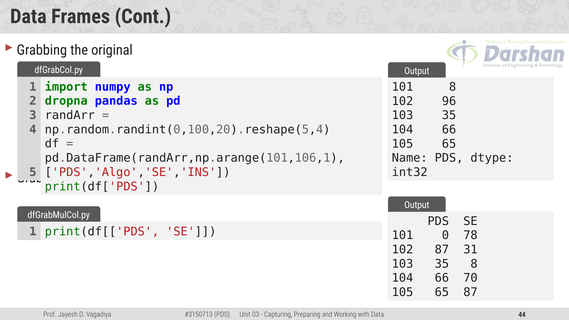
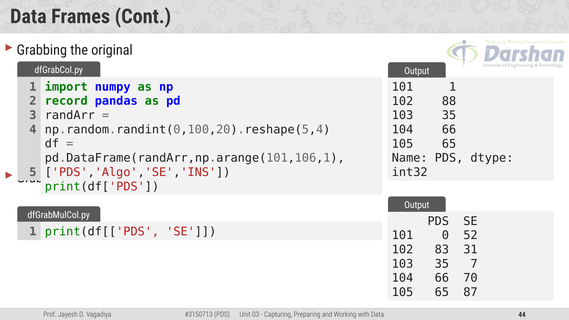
101 8: 8 -> 1 (453, 87)
dropna: dropna -> record (66, 101)
96: 96 -> 88 (449, 101)
78: 78 -> 52 (470, 235)
102 87: 87 -> 83 (442, 250)
35 8: 8 -> 7 (474, 264)
